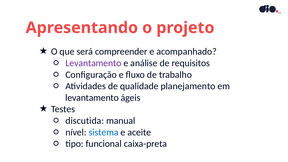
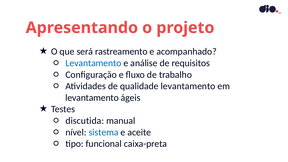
compreender: compreender -> rastreamento (121, 52)
Levantamento colour: purple -> blue (93, 63)
qualidade planejamento: planejamento -> levantamento (188, 86)
